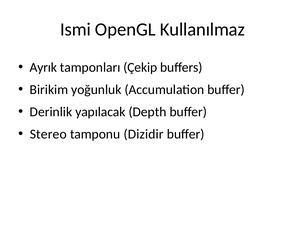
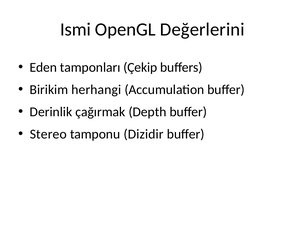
Kullanılmaz: Kullanılmaz -> Değerlerini (202, 30)
Ayrık: Ayrık -> Eden (43, 67)
yoğunluk: yoğunluk -> herhangi (96, 89)
yapılacak: yapılacak -> çağırmak (100, 112)
